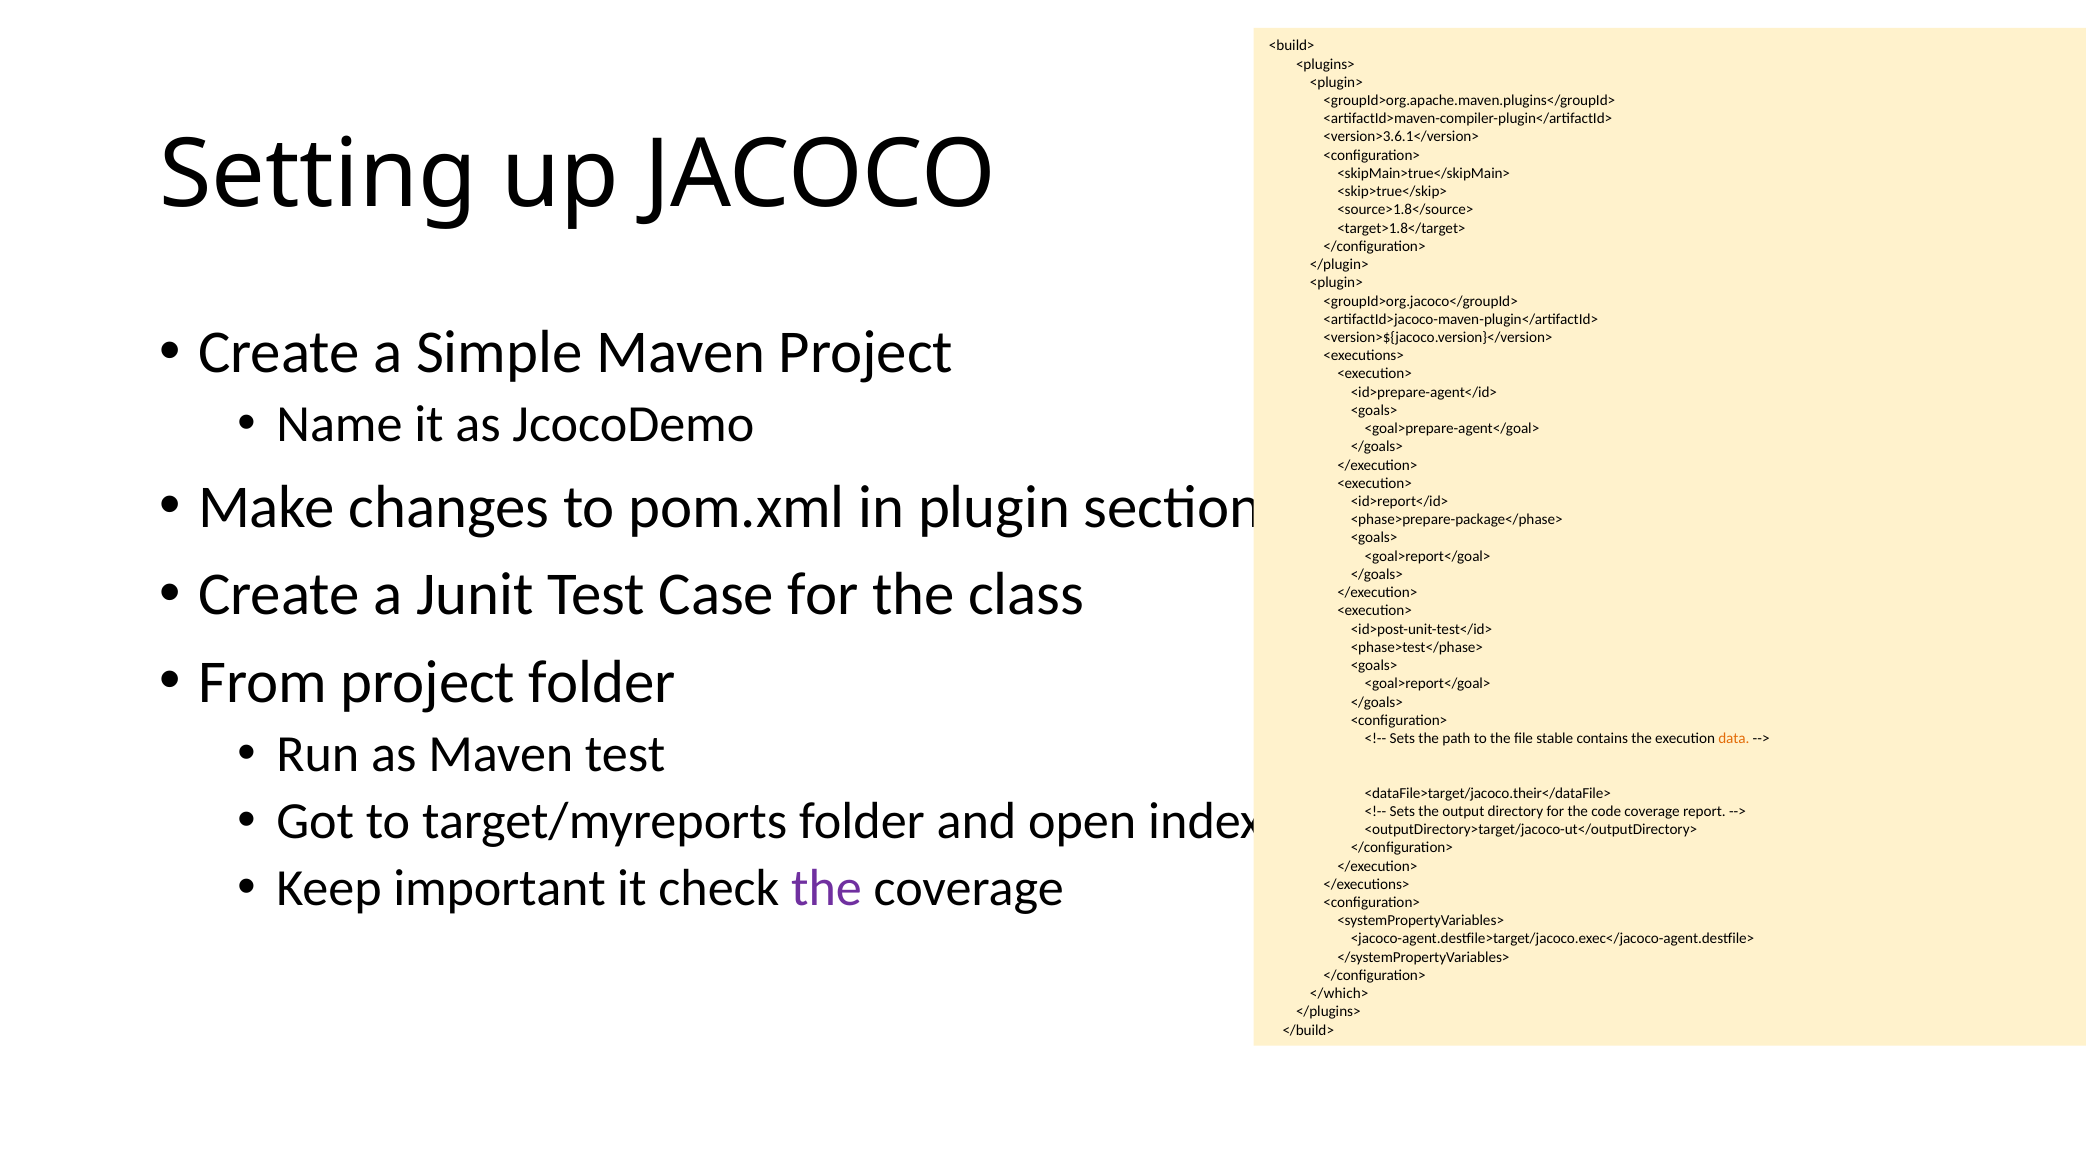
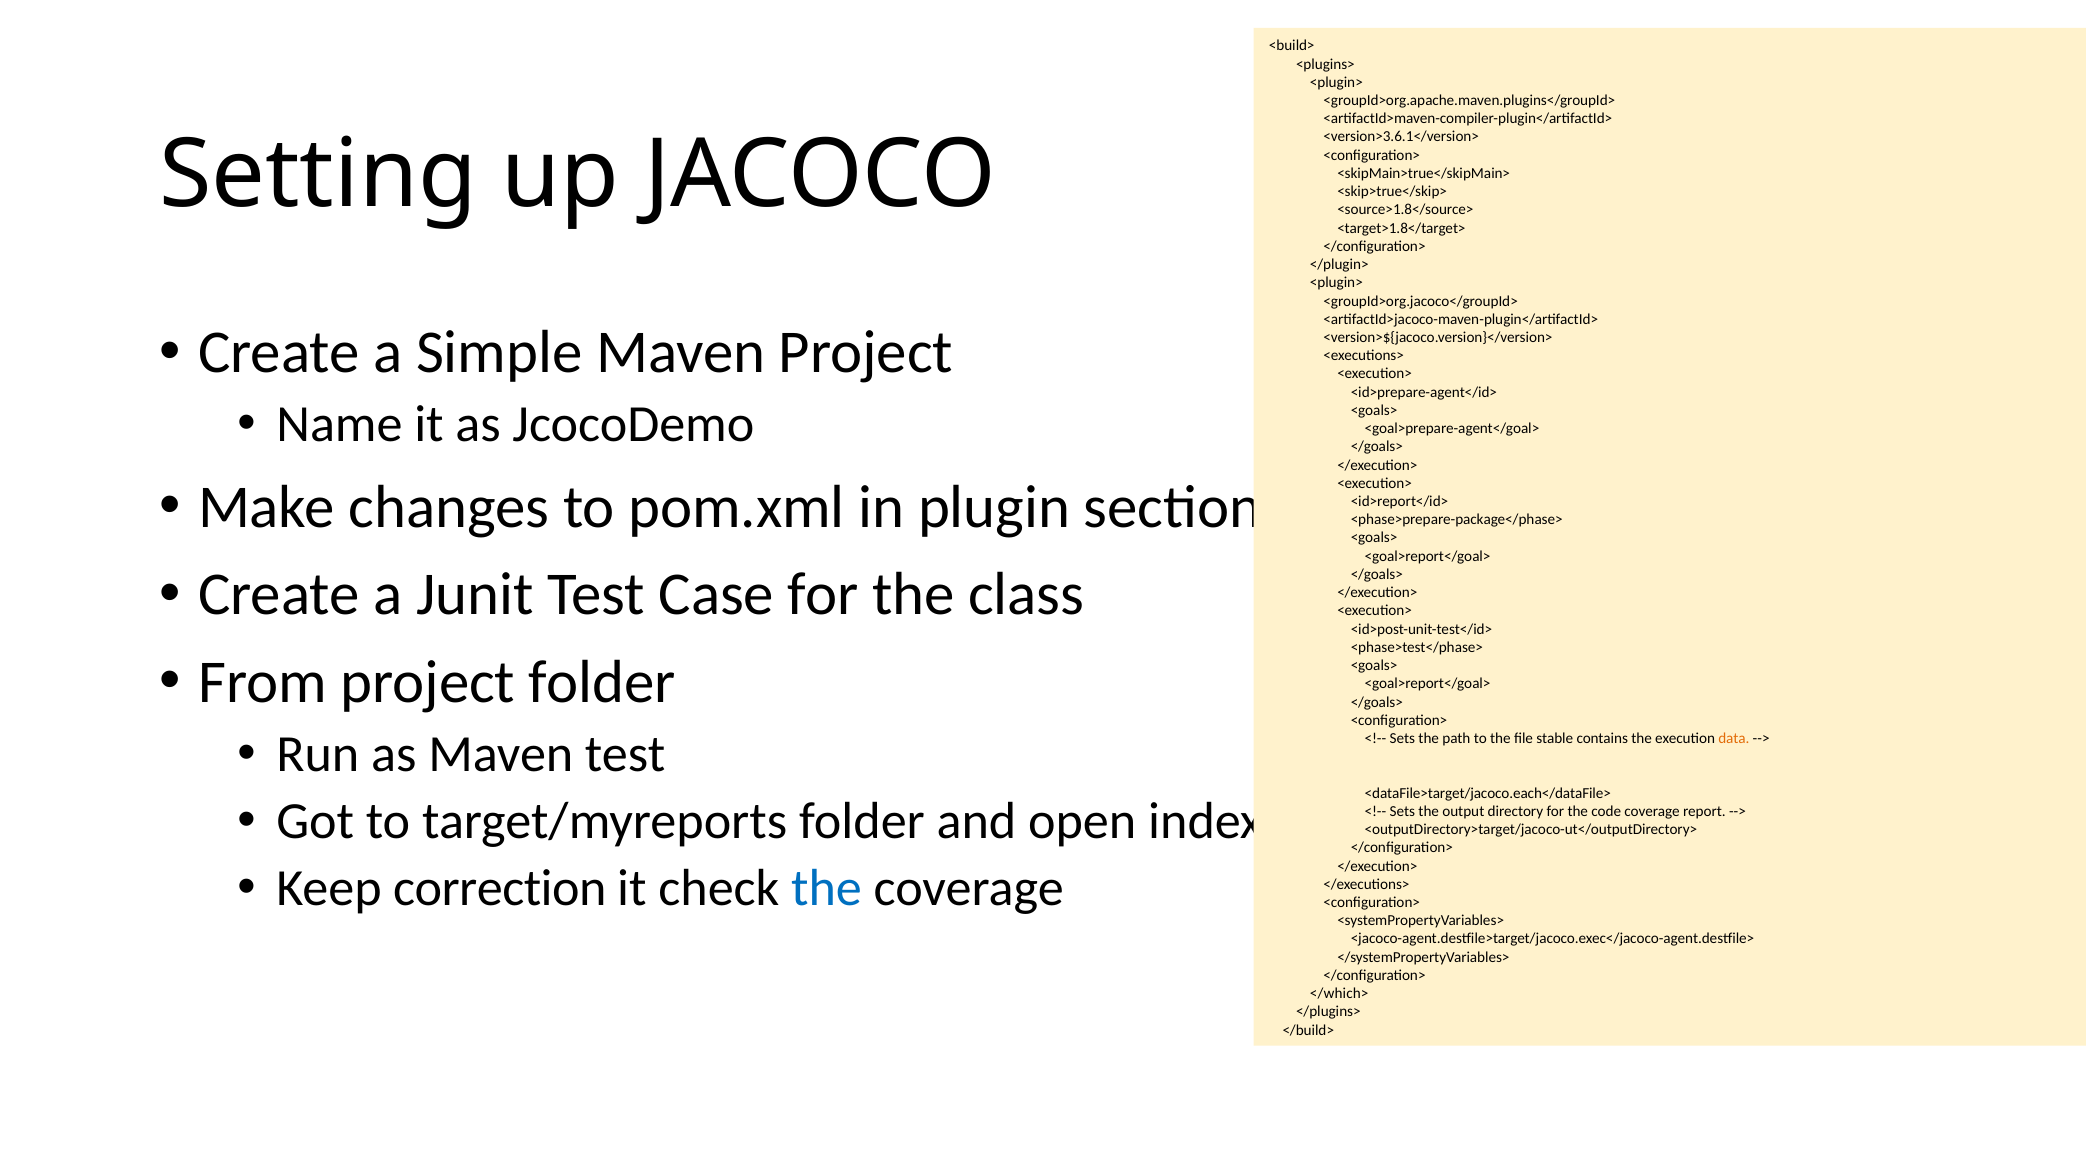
<dataFile>target/jacoco.their</dataFile>: <dataFile>target/jacoco.their</dataFile> -> <dataFile>target/jacoco.each</dataFile> (1488, 793)
important: important -> correction (500, 888)
the colour: purple -> blue (826, 888)
